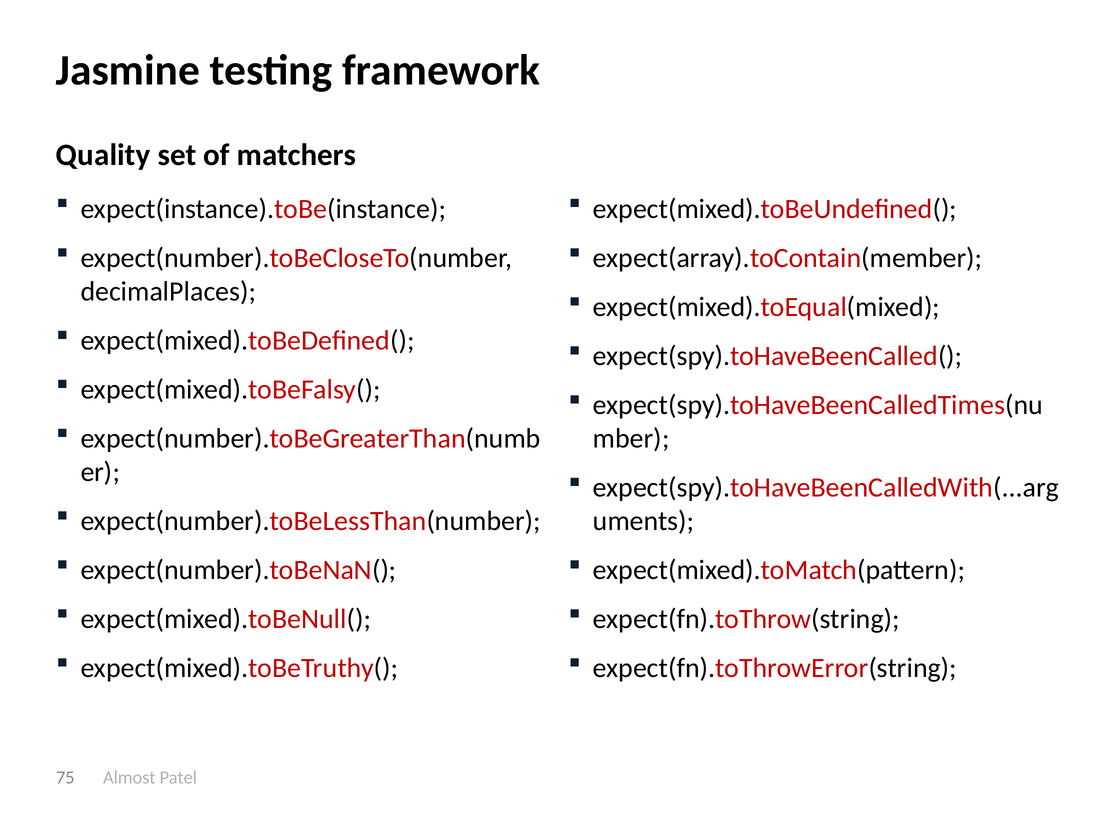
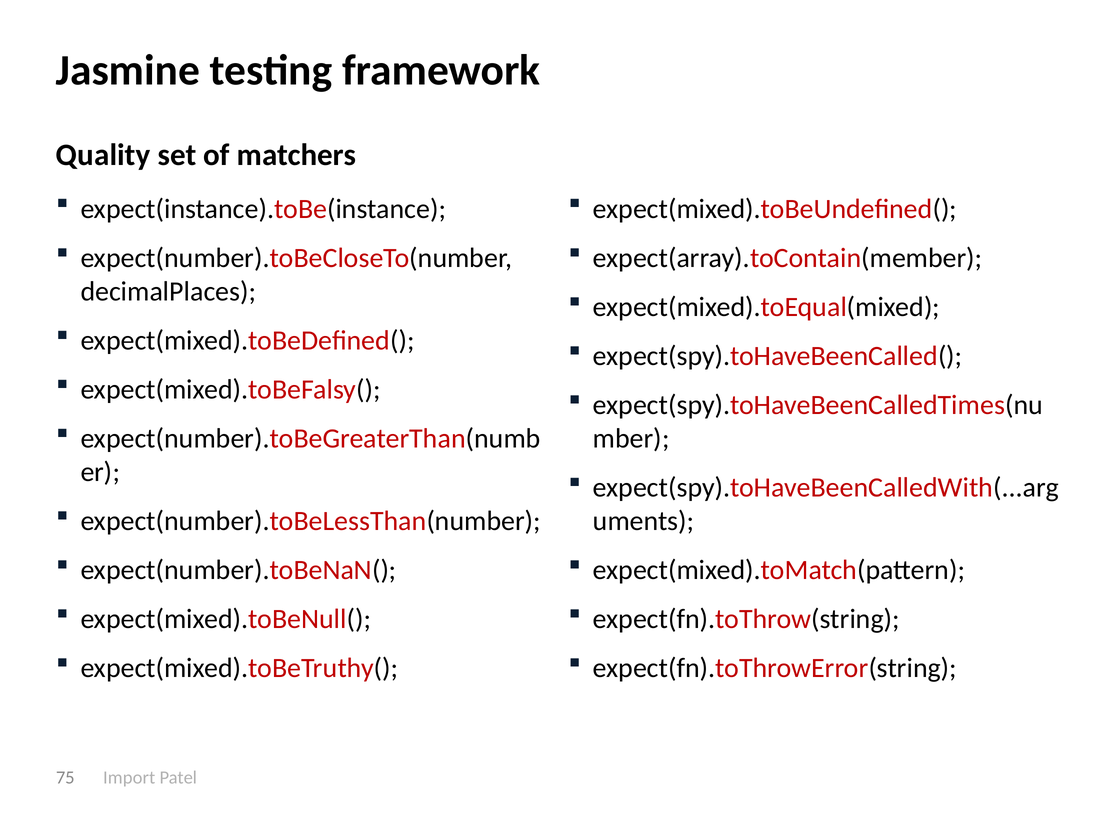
Almost: Almost -> Import (129, 778)
